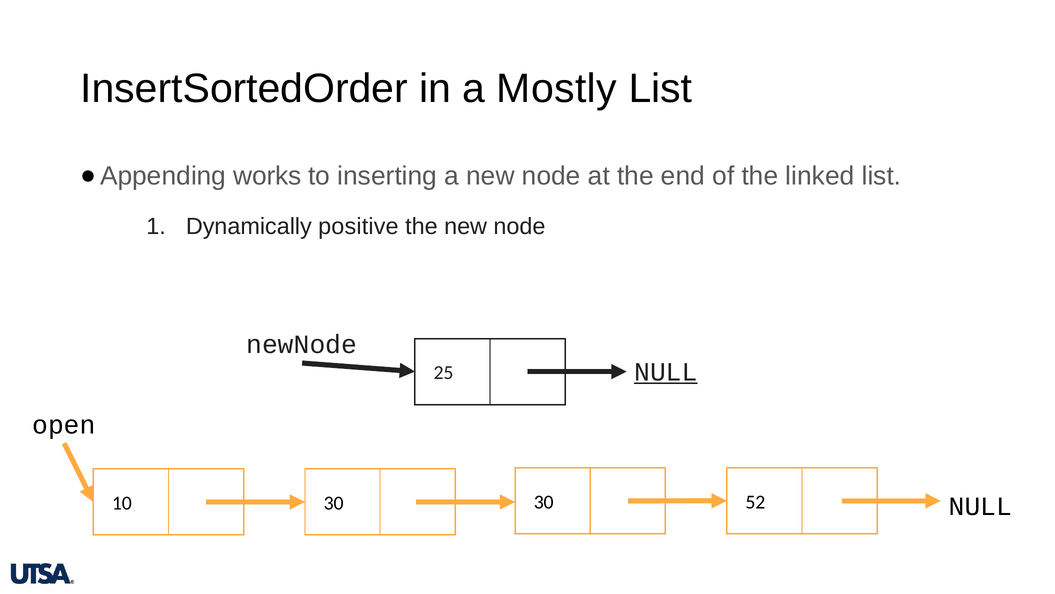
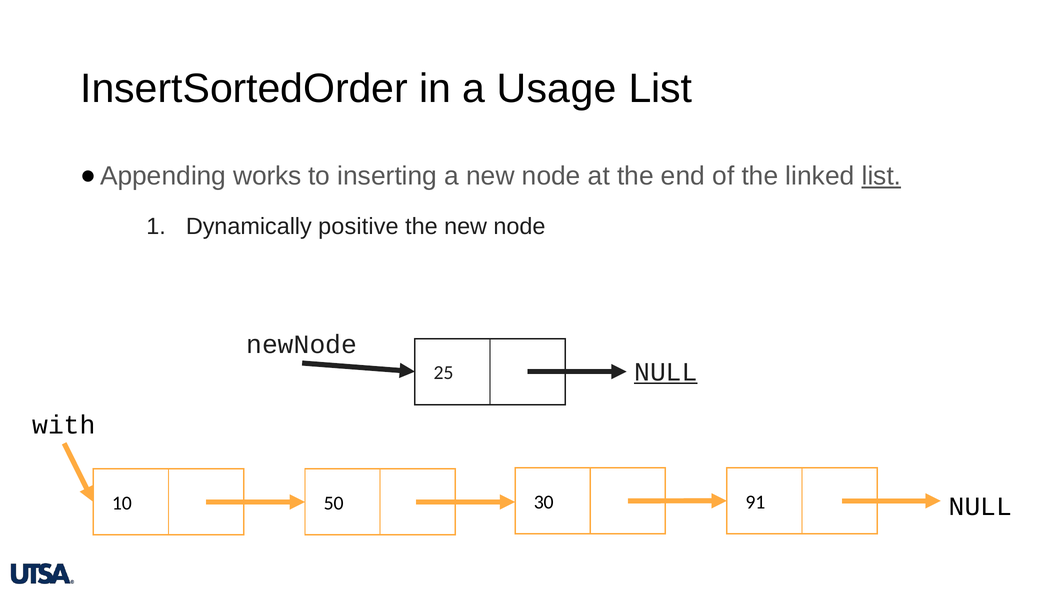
Mostly: Mostly -> Usage (557, 89)
list underline: none -> present (881, 176)
open: open -> with (64, 425)
10 30: 30 -> 50 (334, 503)
52: 52 -> 91 (755, 502)
